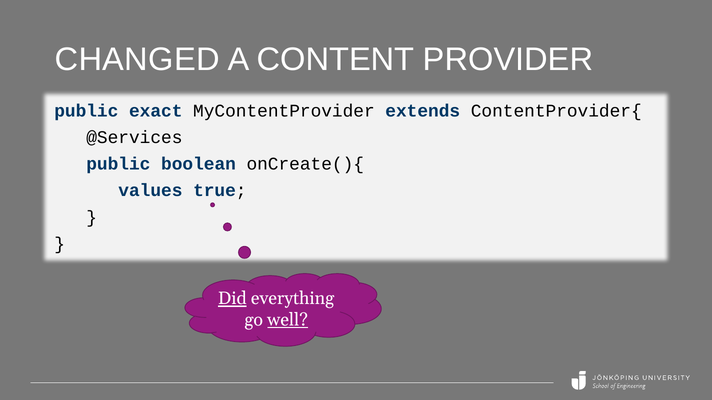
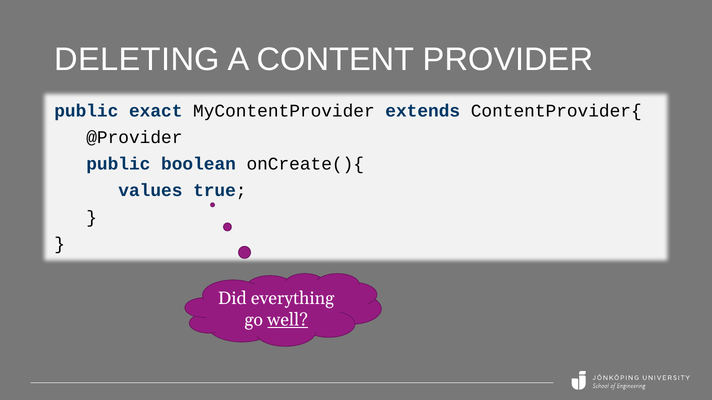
CHANGED: CHANGED -> DELETING (137, 60)
@Services: @Services -> @Provider (134, 138)
Did underline: present -> none (232, 299)
